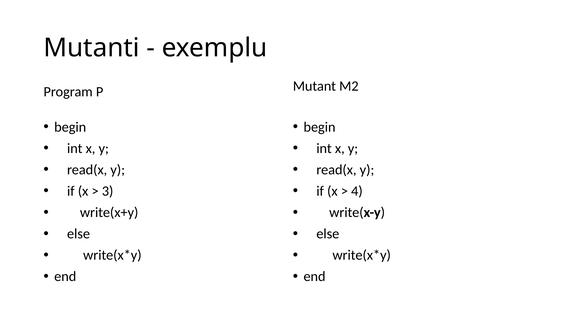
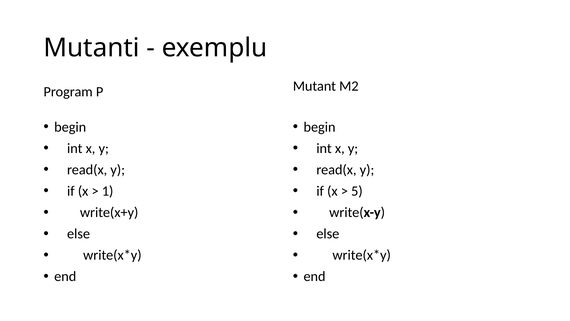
3: 3 -> 1 (108, 191)
4: 4 -> 5 (357, 191)
